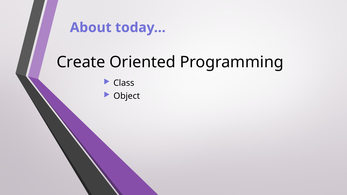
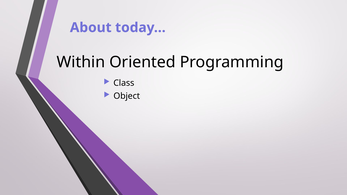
Create: Create -> Within (81, 62)
